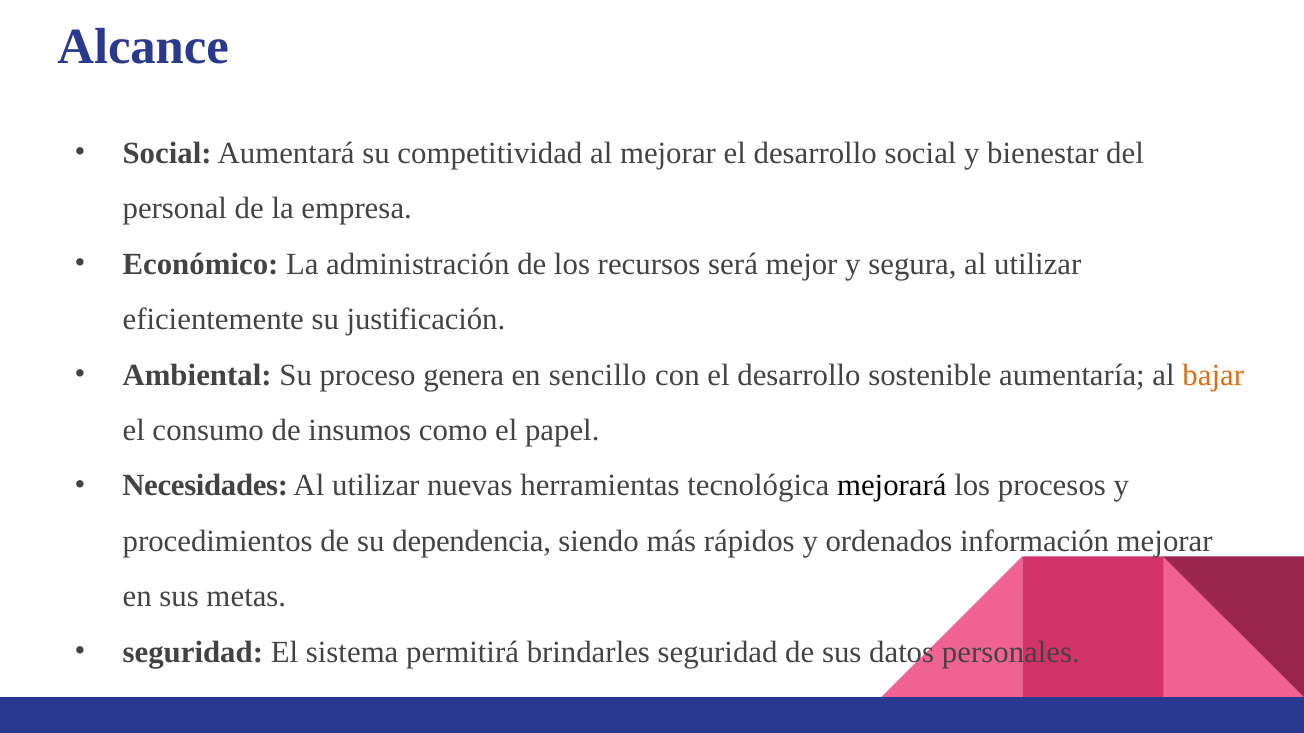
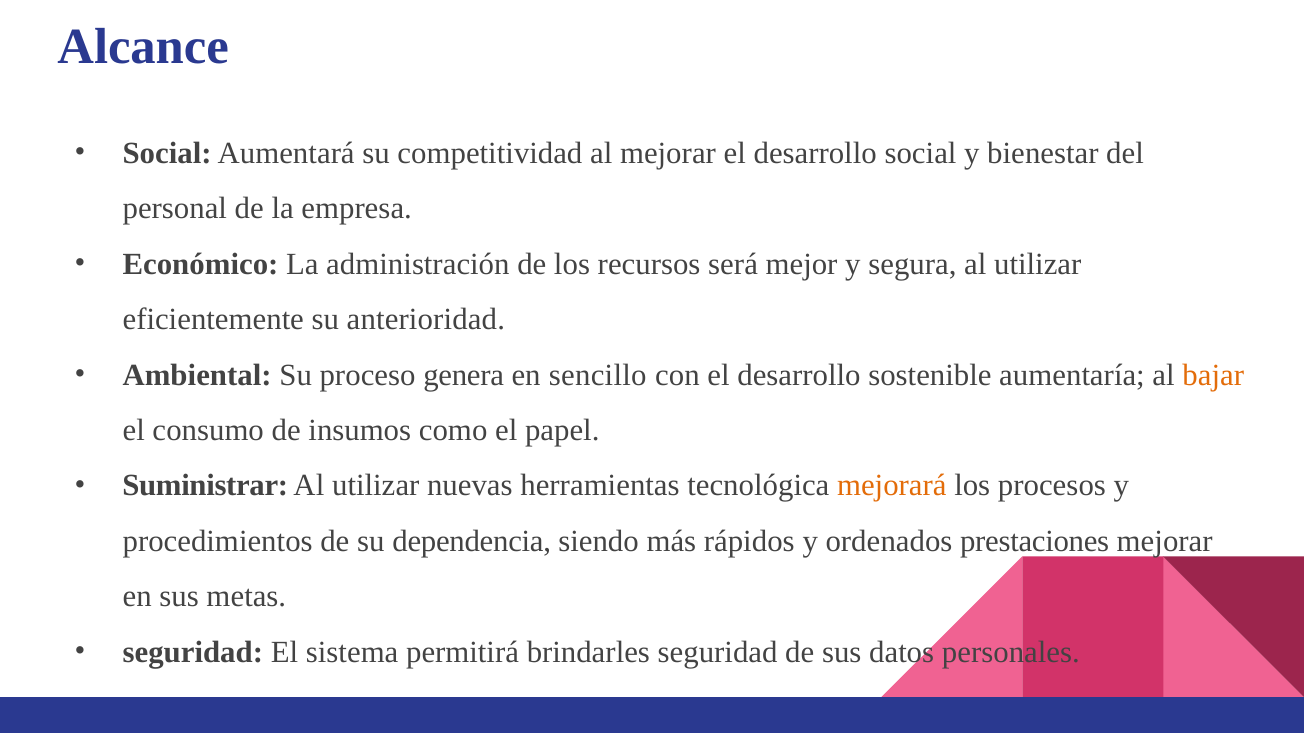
justificación: justificación -> anterioridad (426, 320)
Necesidades: Necesidades -> Suministrar (205, 486)
mejorará colour: black -> orange (892, 486)
información: información -> prestaciones (1035, 542)
